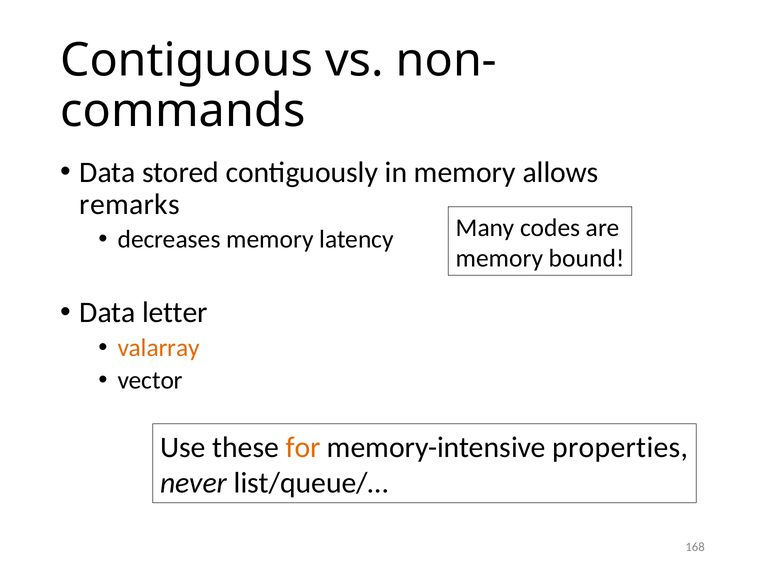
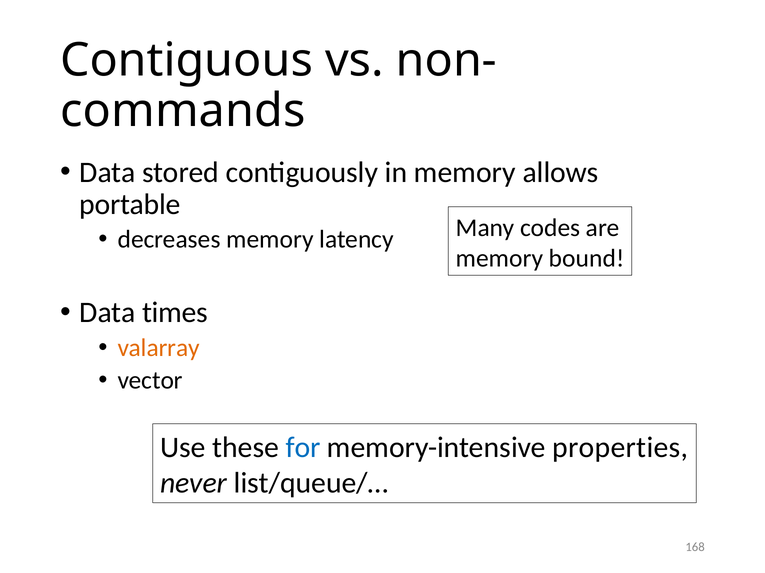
remarks: remarks -> portable (130, 205)
letter: letter -> times (175, 313)
for colour: orange -> blue (303, 448)
